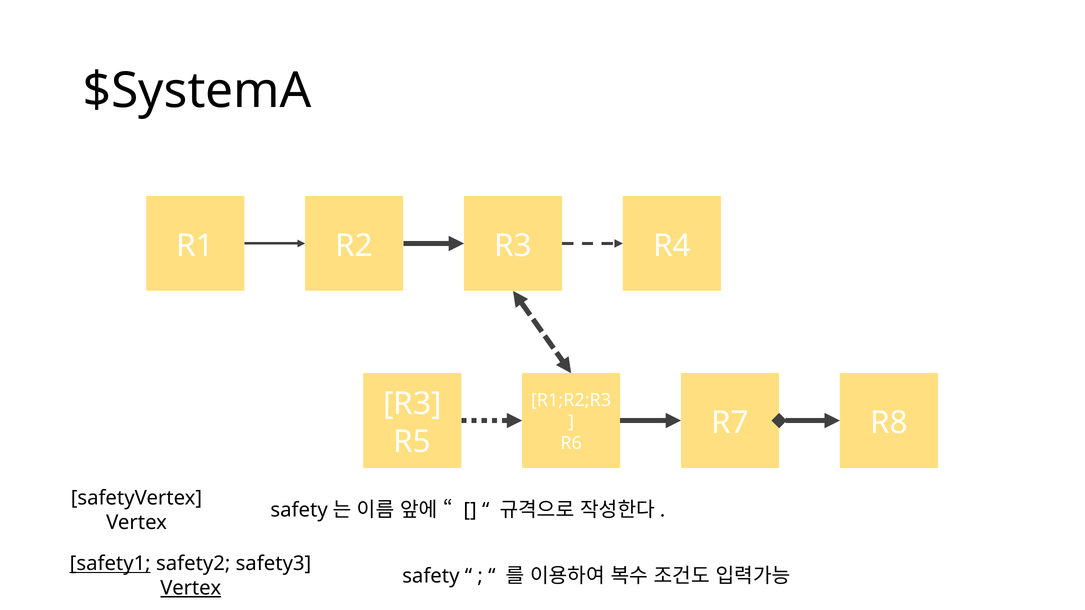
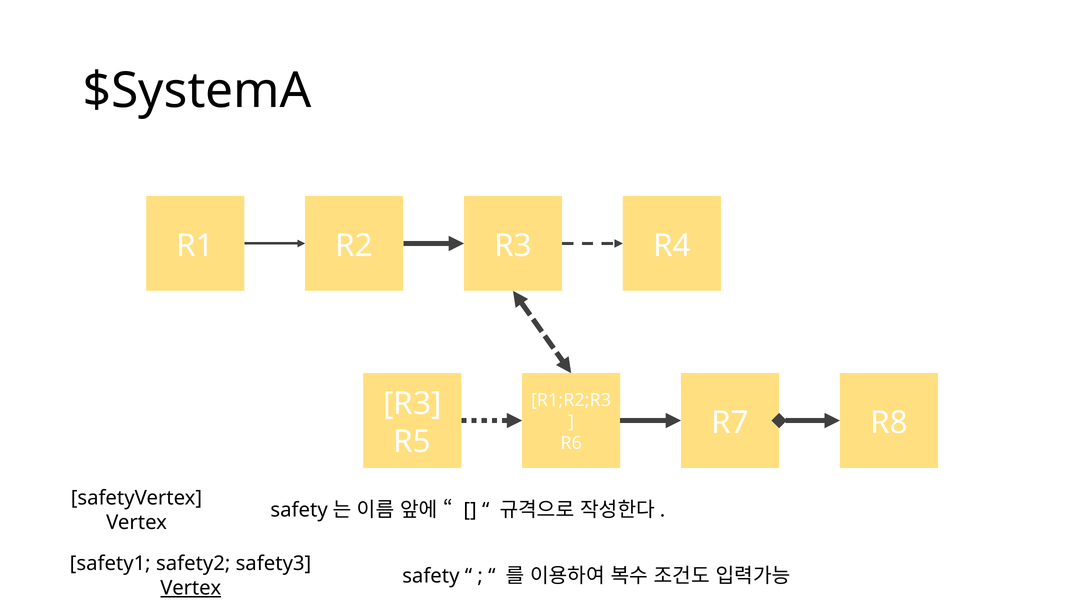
safety1 underline: present -> none (110, 564)
